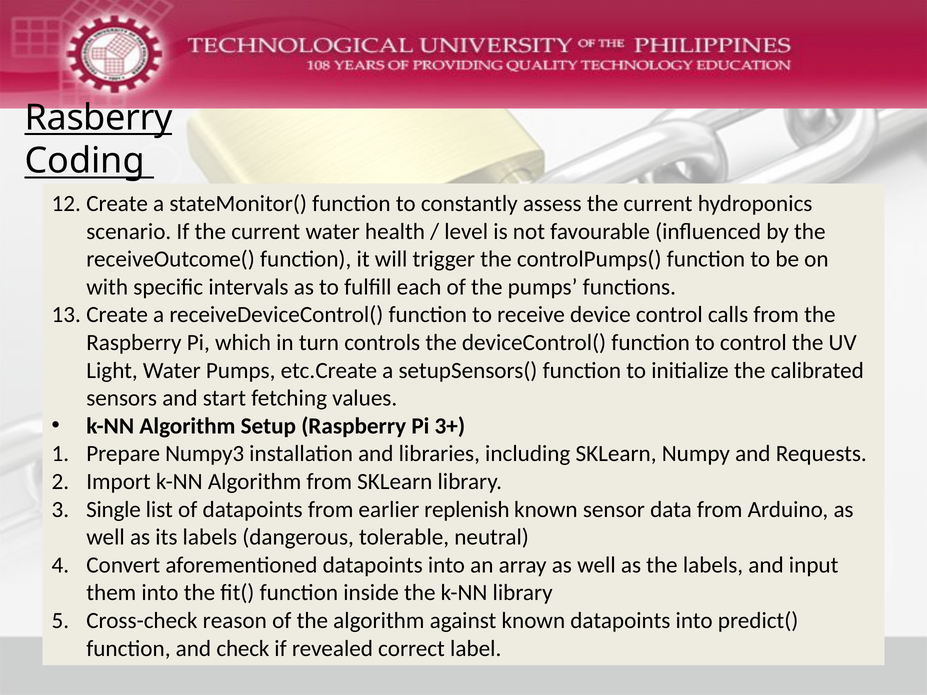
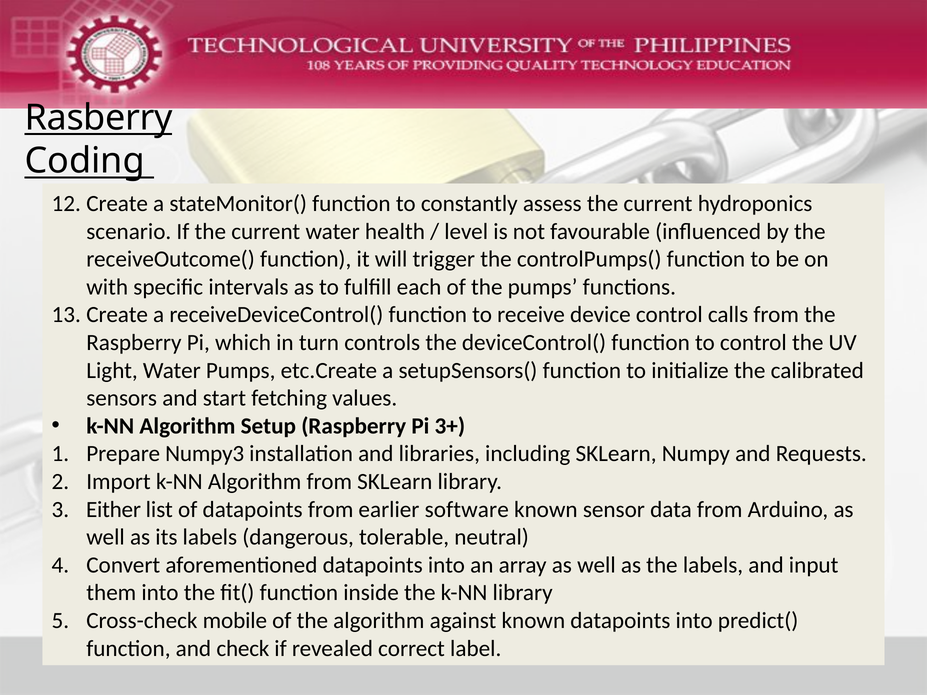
Single: Single -> Either (113, 510)
replenish: replenish -> software (467, 510)
reason: reason -> mobile (235, 621)
